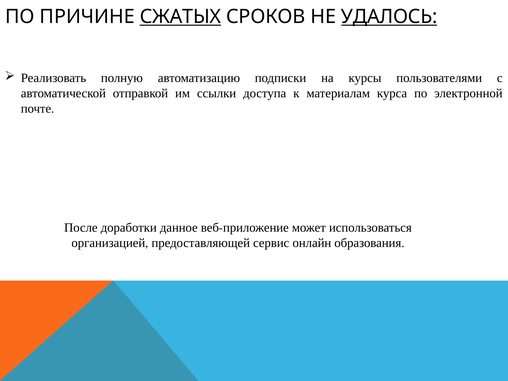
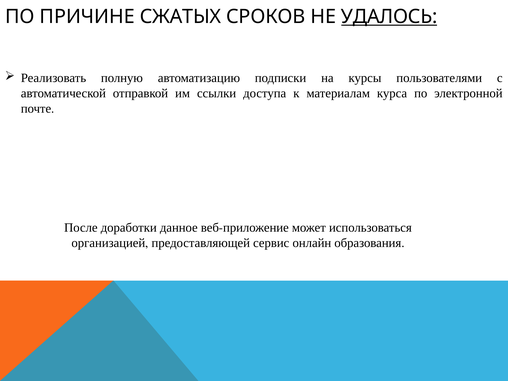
СЖАТЫХ underline: present -> none (180, 17)
